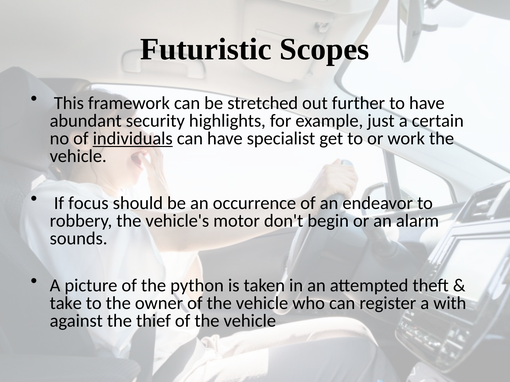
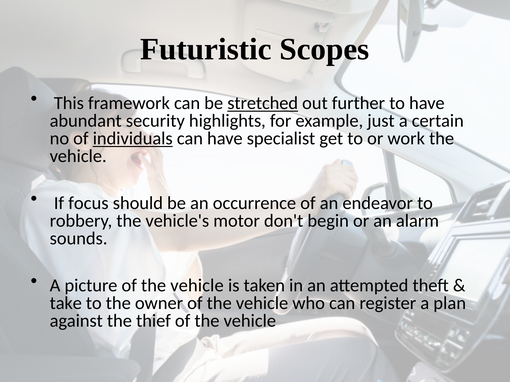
stretched underline: none -> present (263, 103)
picture of the python: python -> vehicle (197, 286)
with: with -> plan (450, 303)
